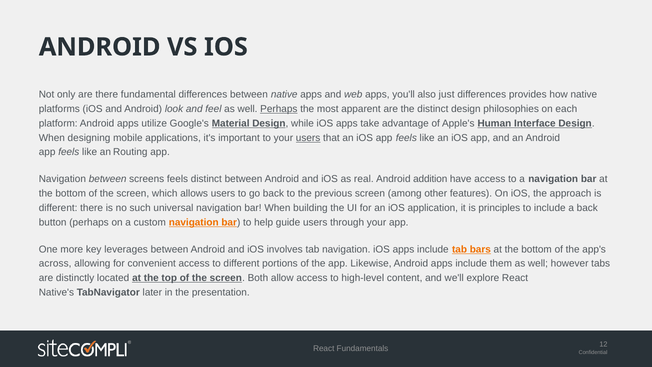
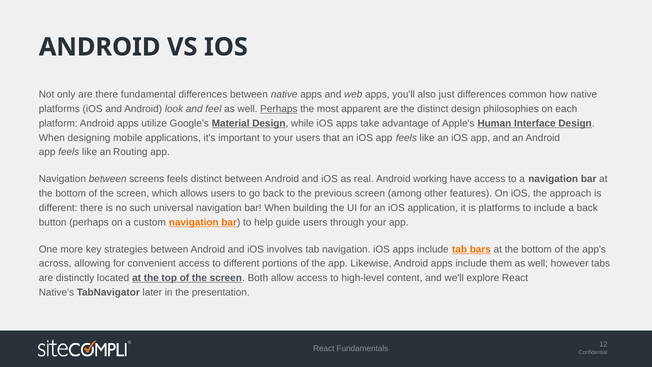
provides: provides -> common (528, 95)
users underline: present -> none (308, 138)
addition: addition -> working (430, 179)
is principles: principles -> platforms (499, 208)
leverages: leverages -> strategies (126, 249)
